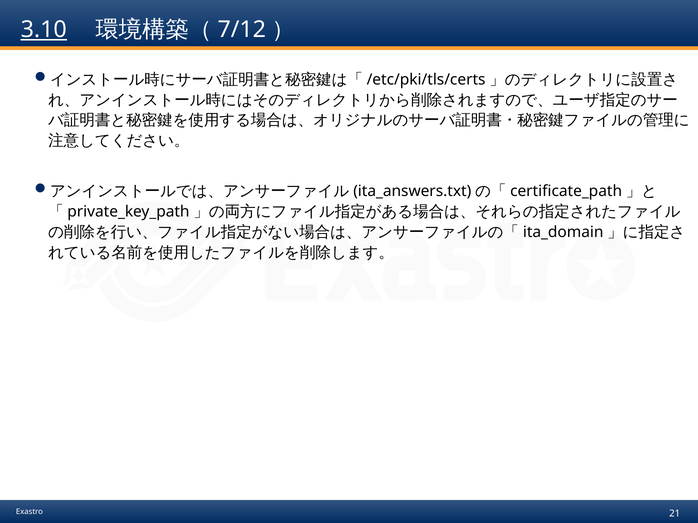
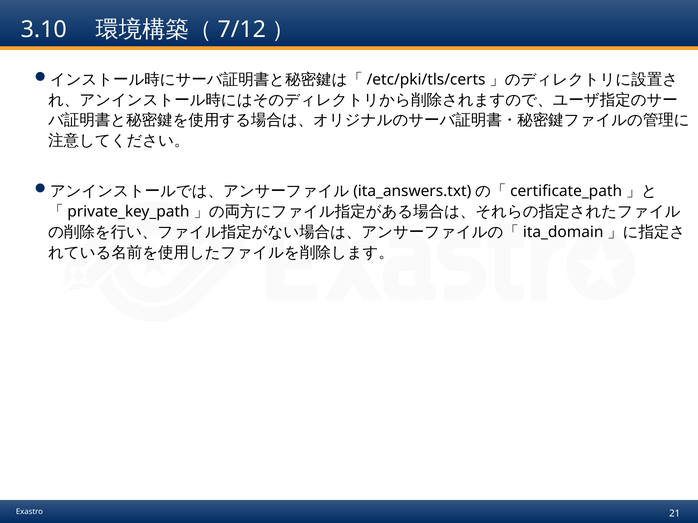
3.10 underline: present -> none (44, 30)
